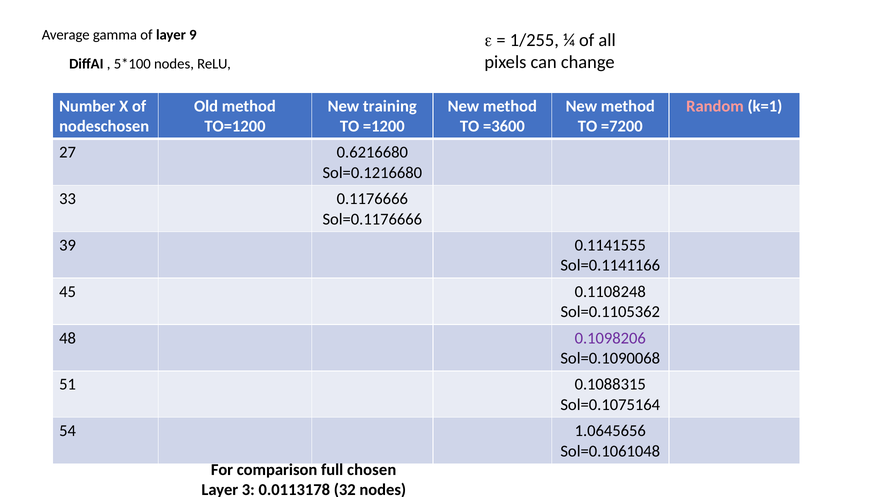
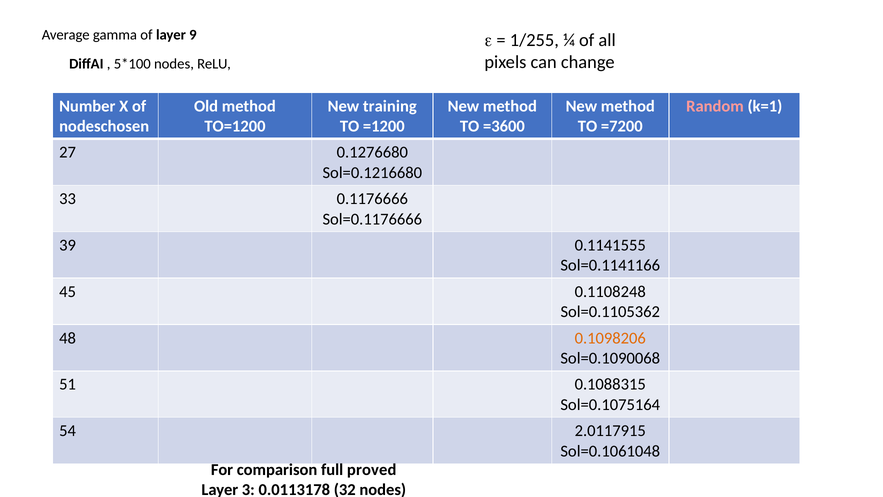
0.6216680: 0.6216680 -> 0.1276680 (372, 152)
0.1098206 colour: purple -> orange (610, 338)
1.0645656: 1.0645656 -> 2.0117915 (610, 431)
chosen: chosen -> proved (372, 470)
